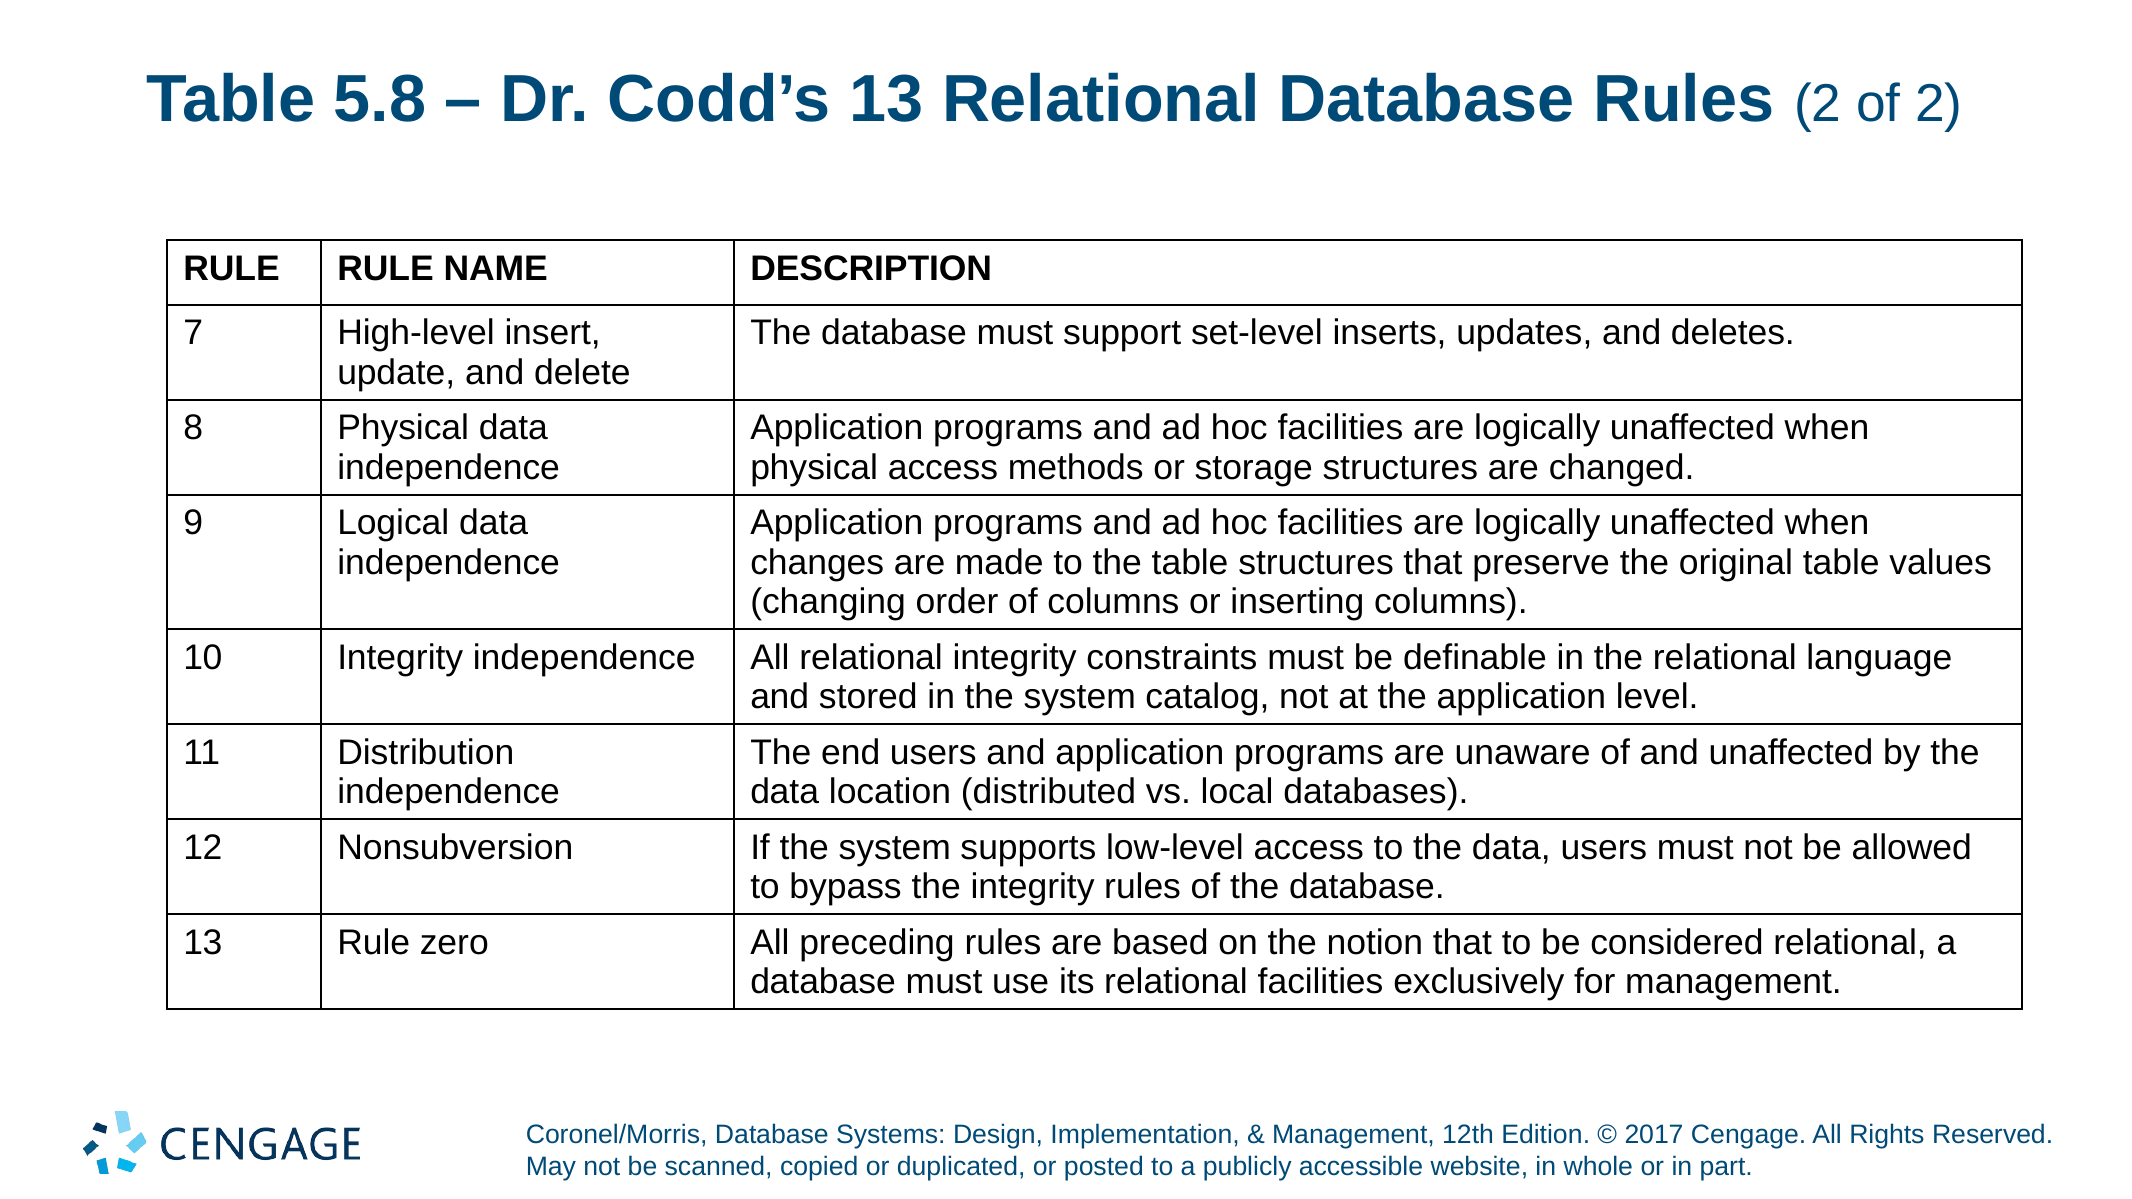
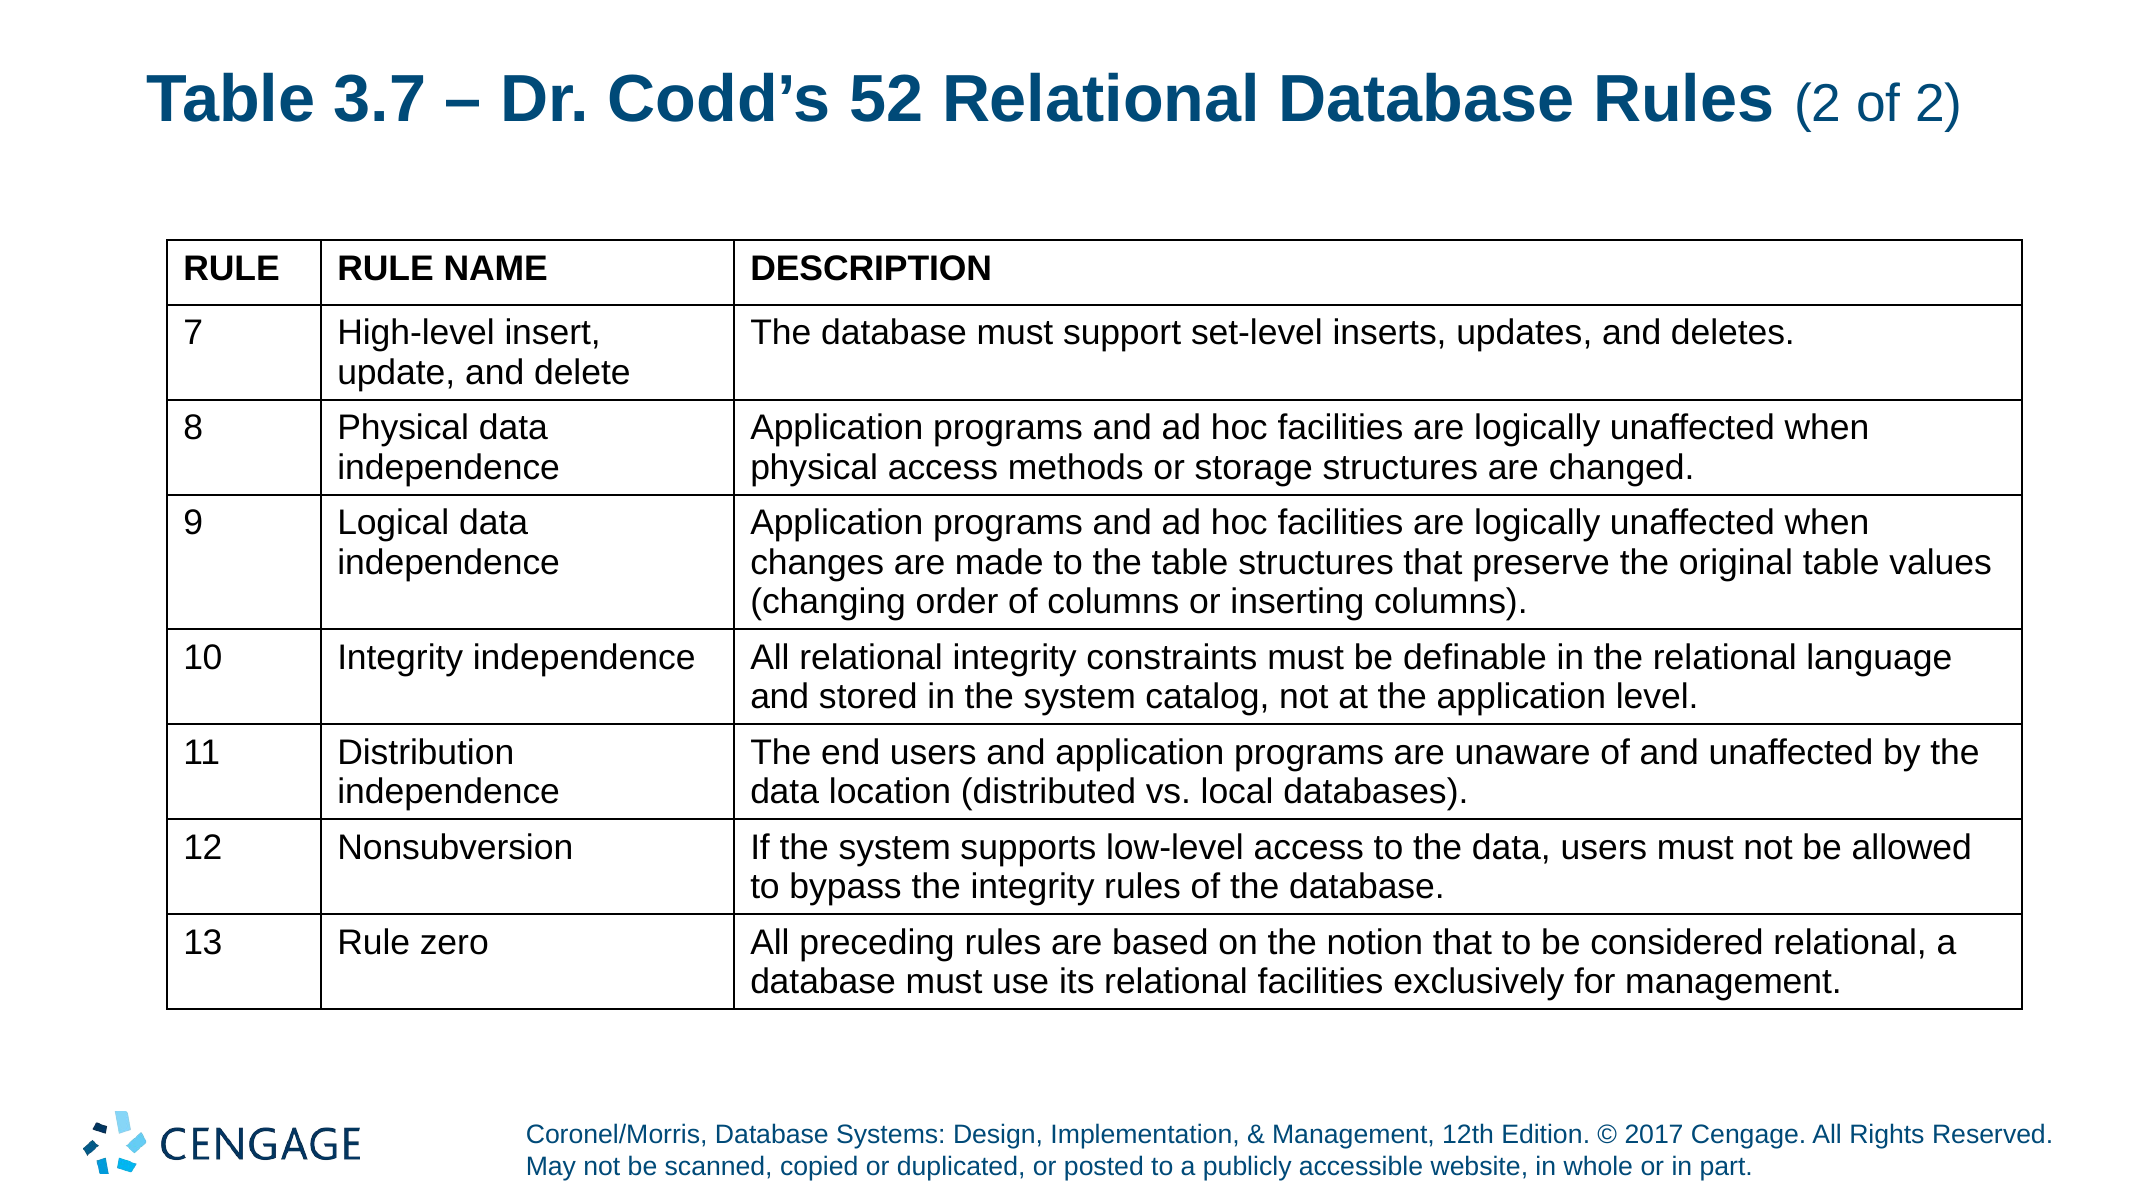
5.8: 5.8 -> 3.7 (380, 99)
Codd’s 13: 13 -> 52 (886, 99)
